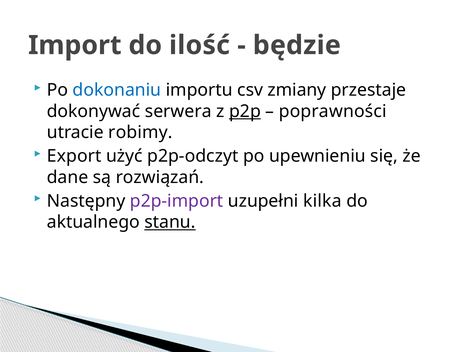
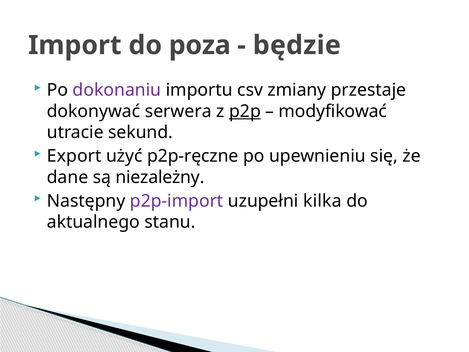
ilość: ilość -> poza (200, 45)
dokonaniu colour: blue -> purple (117, 90)
poprawności: poprawności -> modyfikować (333, 111)
robimy: robimy -> sekund (141, 132)
p2p-odczyt: p2p-odczyt -> p2p-ręczne (193, 156)
rozwiązań: rozwiązań -> niezależny (160, 177)
stanu underline: present -> none (170, 222)
